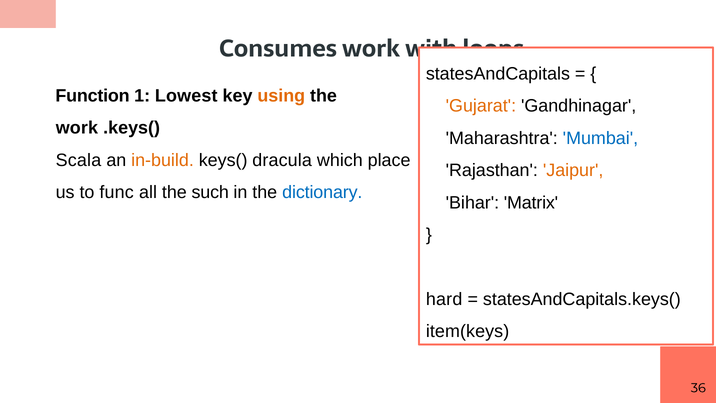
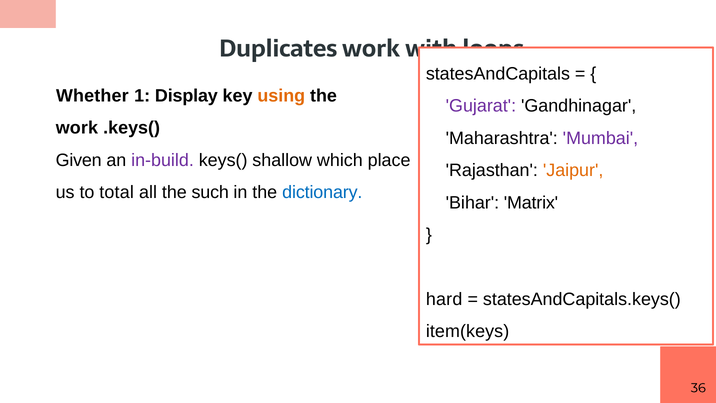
Consumes: Consumes -> Duplicates (278, 49)
Function: Function -> Whether (92, 96)
Lowest: Lowest -> Display (186, 96)
Gujarat colour: orange -> purple (481, 106)
Mumbai colour: blue -> purple (600, 138)
Scala: Scala -> Given (79, 160)
in-build colour: orange -> purple (163, 160)
dracula: dracula -> shallow (282, 160)
func: func -> total (117, 192)
